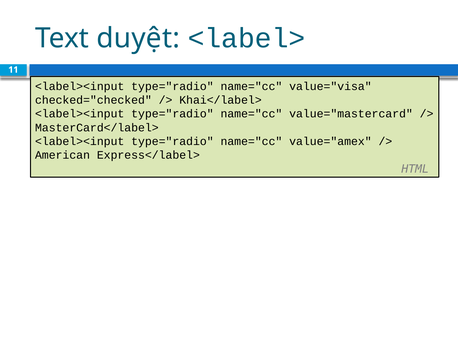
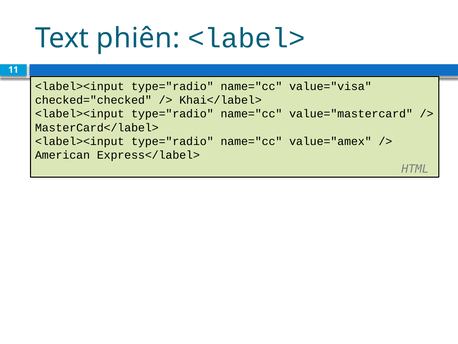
duyệt: duyệt -> phiên (138, 38)
